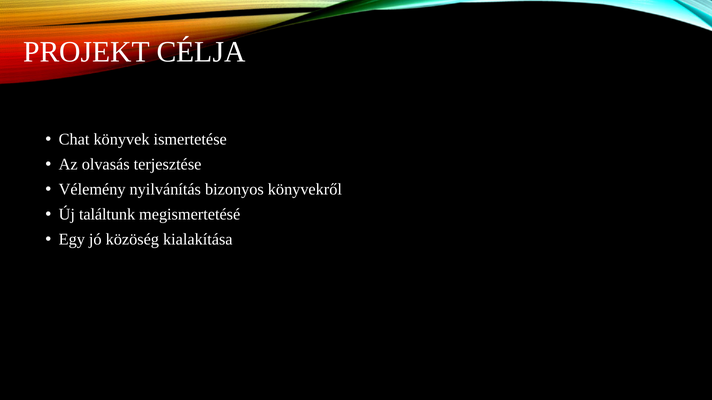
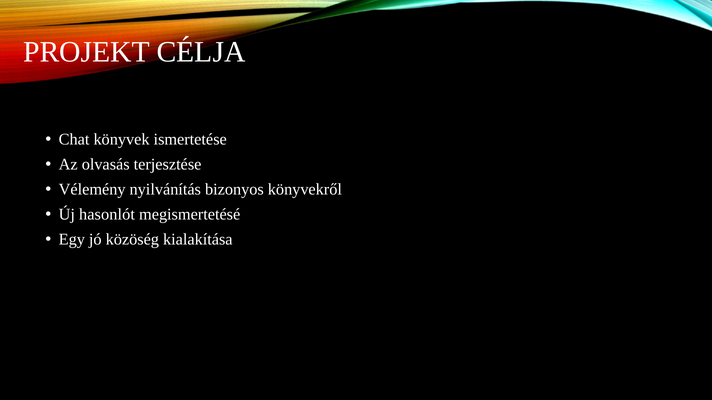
találtunk: találtunk -> hasonlót (107, 215)
